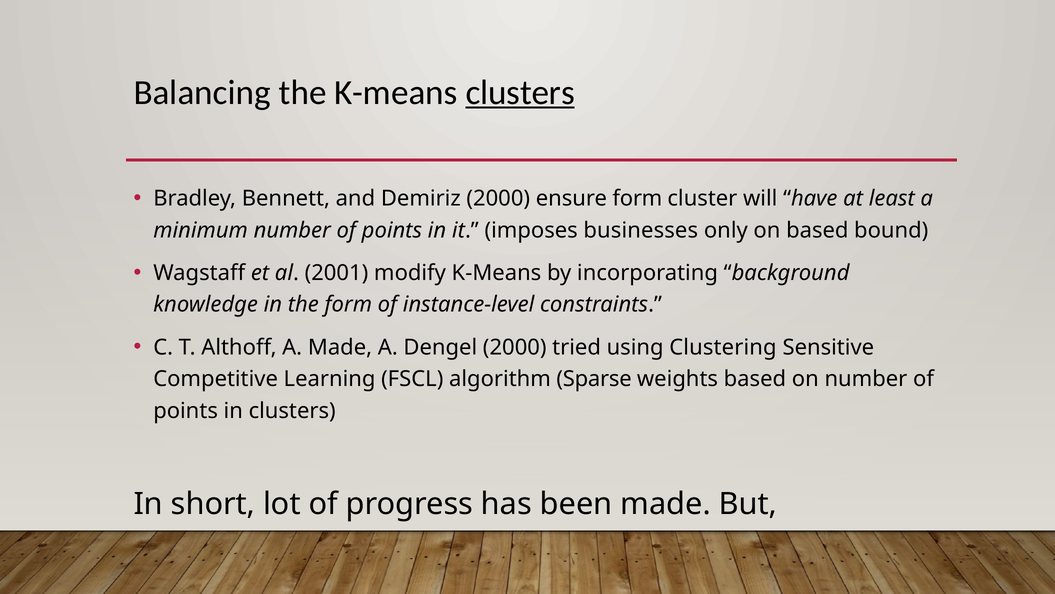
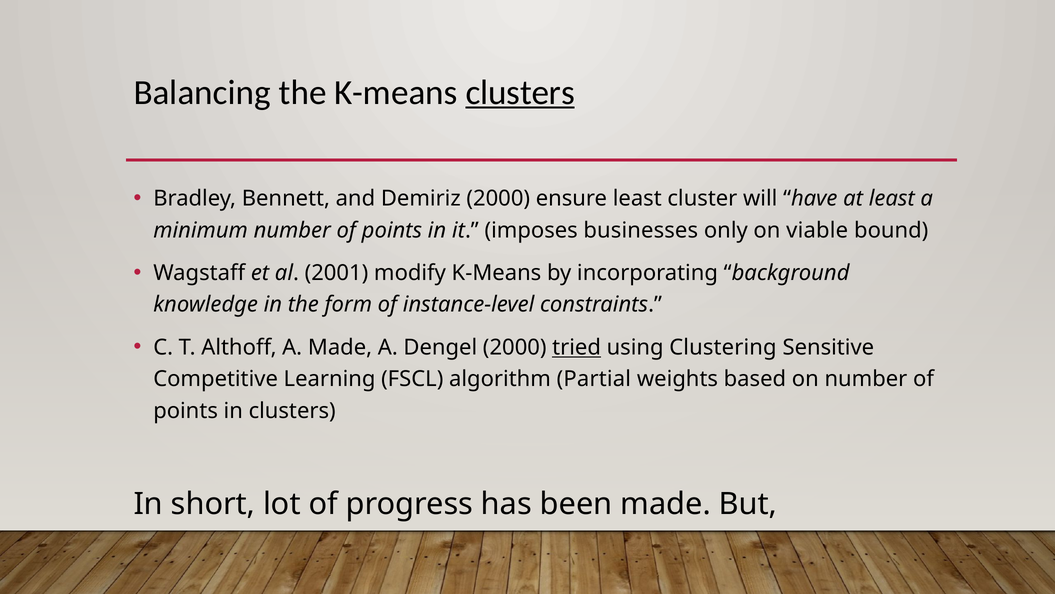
ensure form: form -> least (637, 198)
on based: based -> viable (817, 230)
tried underline: none -> present (577, 347)
Sparse: Sparse -> Partial (594, 379)
